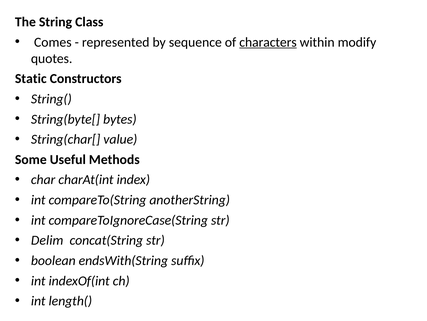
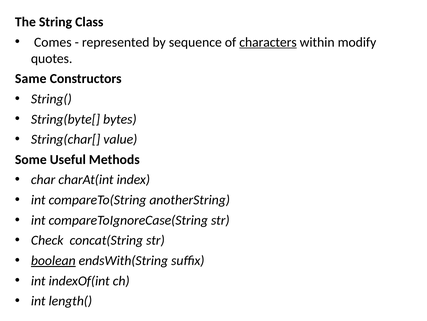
Static: Static -> Same (31, 79)
Delim: Delim -> Check (47, 240)
boolean underline: none -> present (53, 260)
